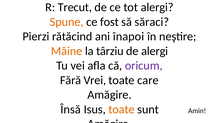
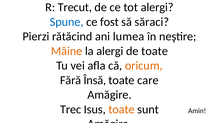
Spune colour: orange -> blue (67, 22)
înapoi: înapoi -> lumea (129, 37)
la târziu: târziu -> alergi (110, 51)
de alergi: alergi -> toate (155, 51)
oricum colour: purple -> orange (144, 66)
Vrei: Vrei -> Însă (95, 80)
Însă: Însă -> Trec (71, 110)
